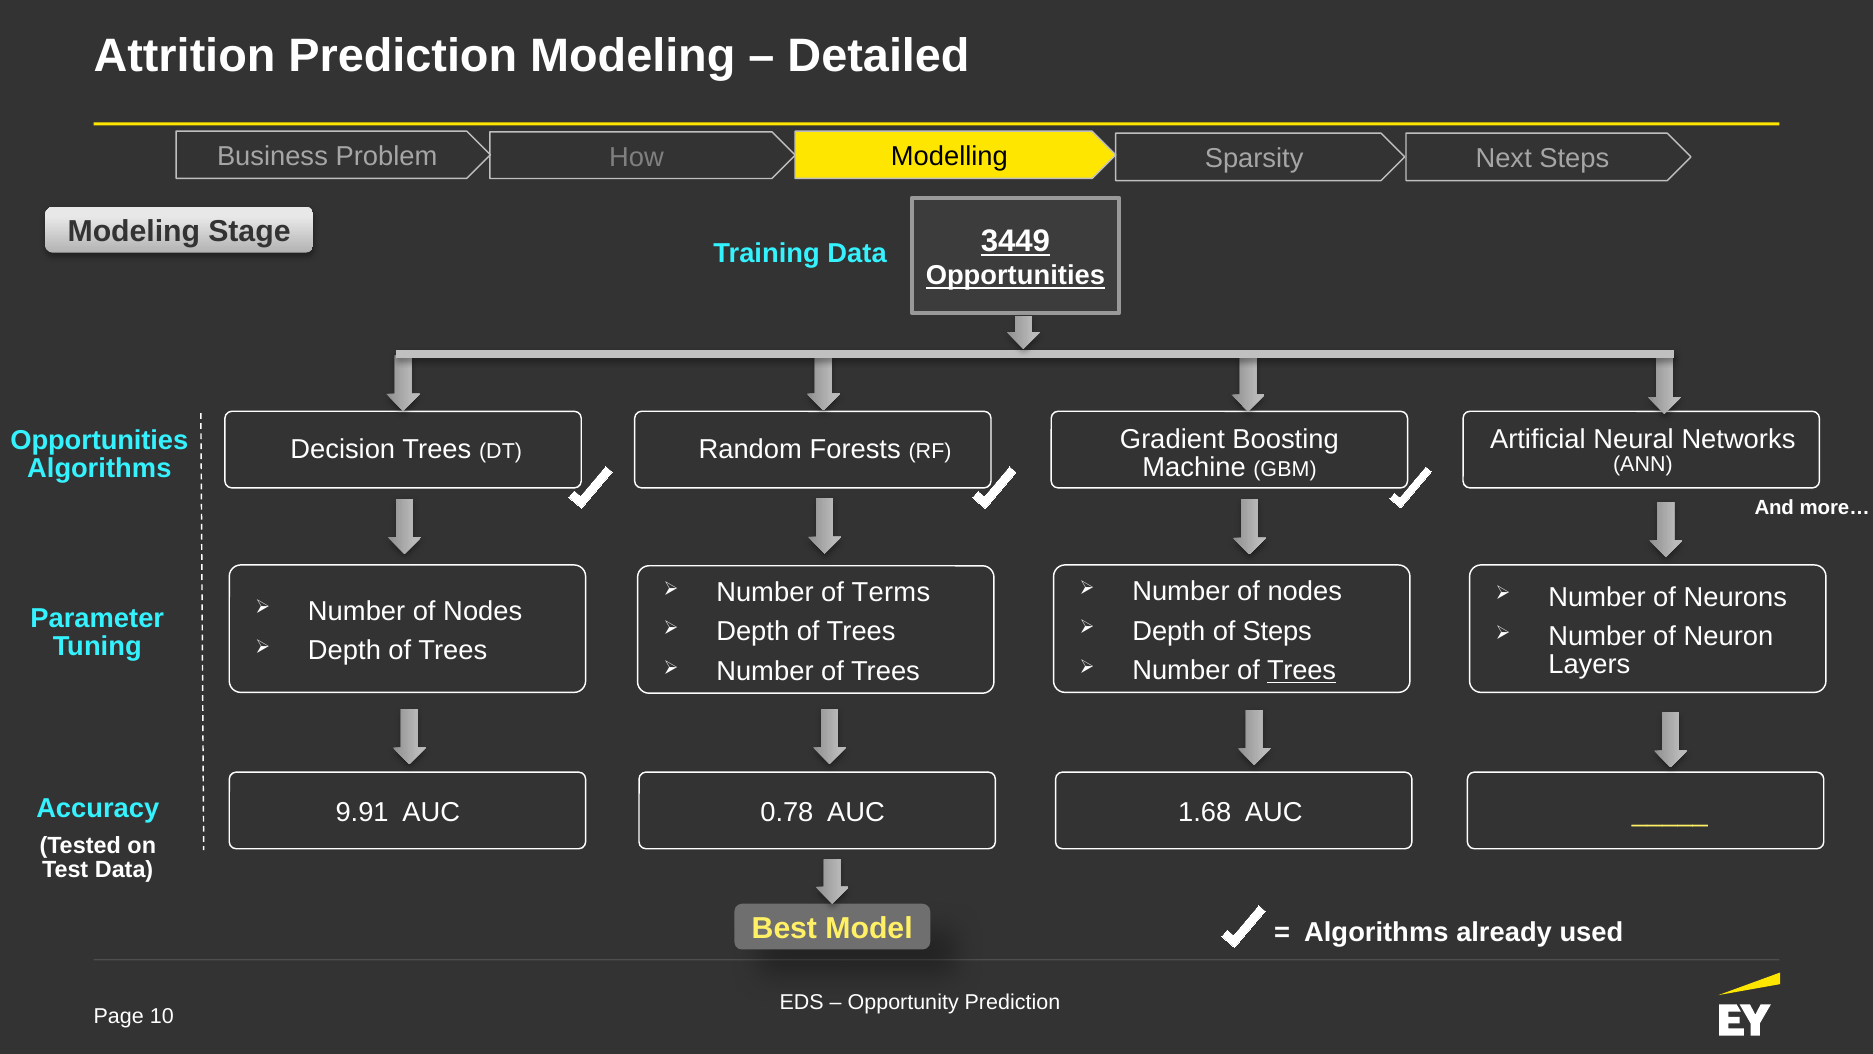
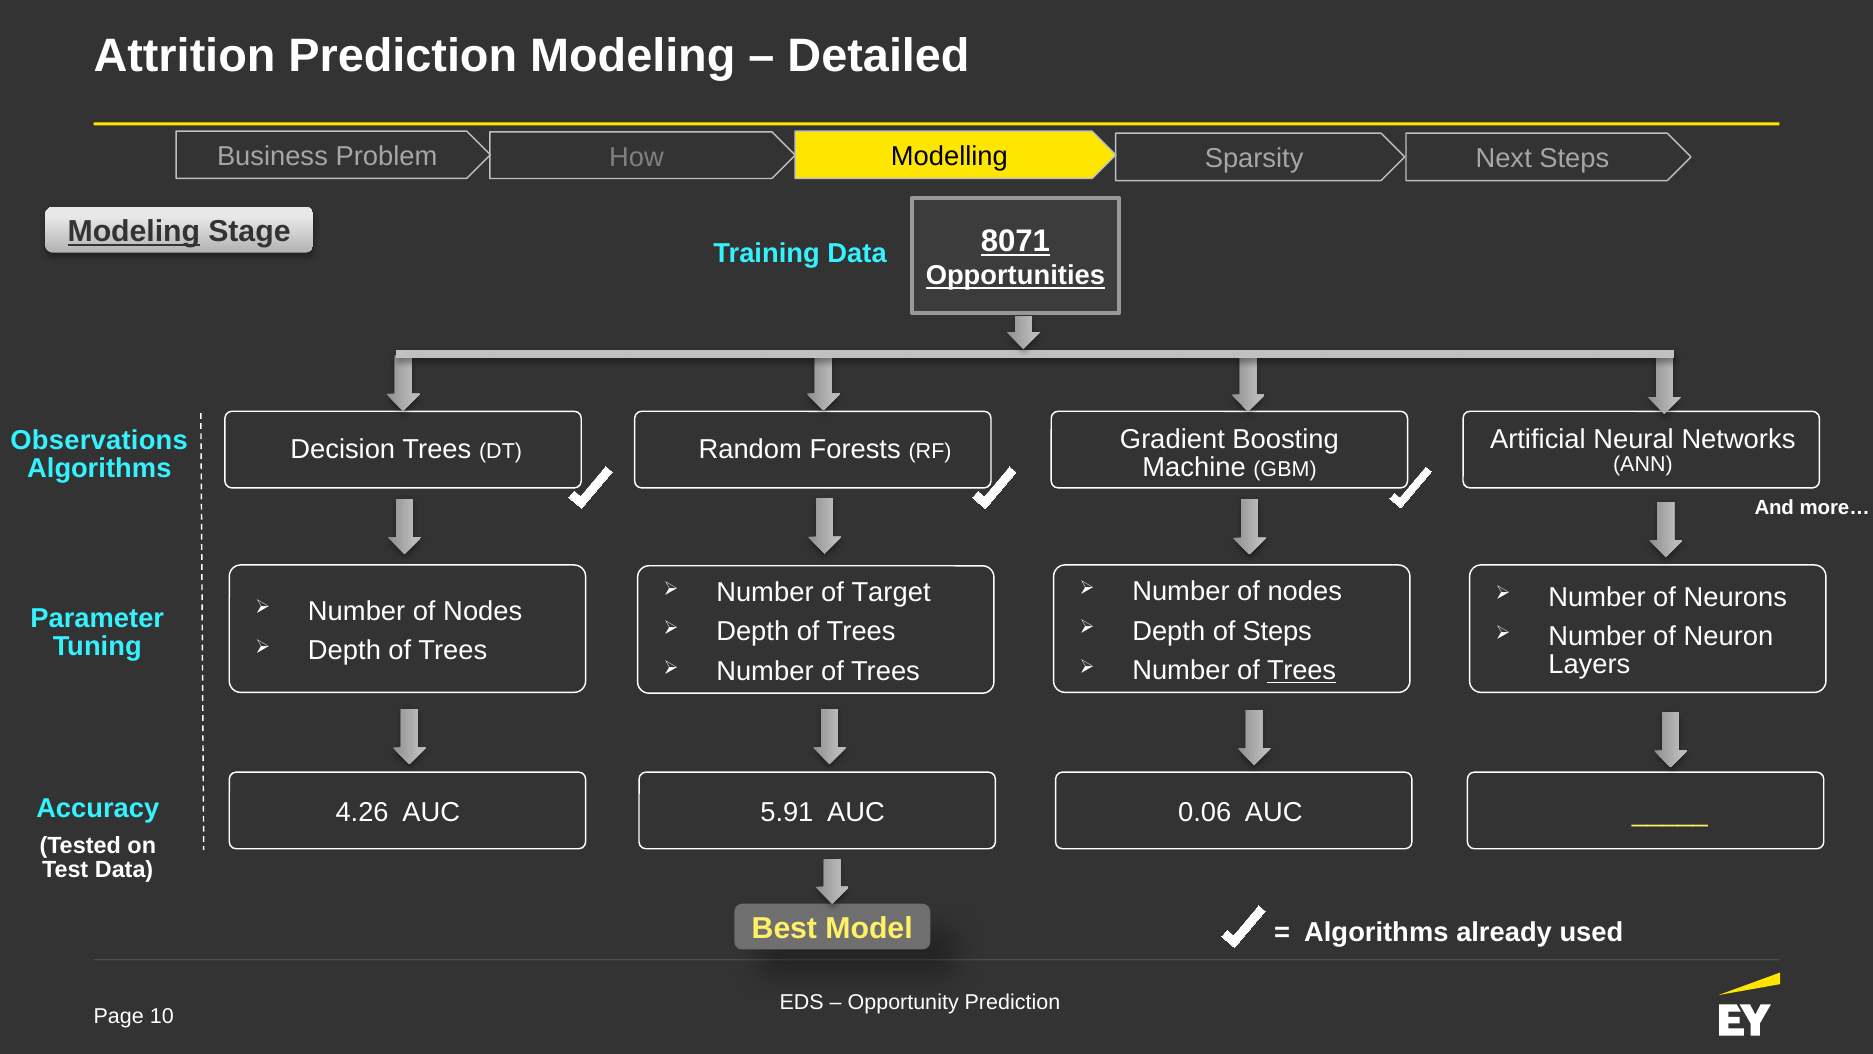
Modeling underline: none -> present (134, 232)
3449: 3449 -> 8071 (1016, 241)
Opportunities: Opportunities -> Observations (99, 440)
Terms: Terms -> Target (891, 592)
9.91: 9.91 -> 4.26 (362, 812)
0.78: 0.78 -> 5.91 (787, 812)
1.68: 1.68 -> 0.06 (1205, 812)
